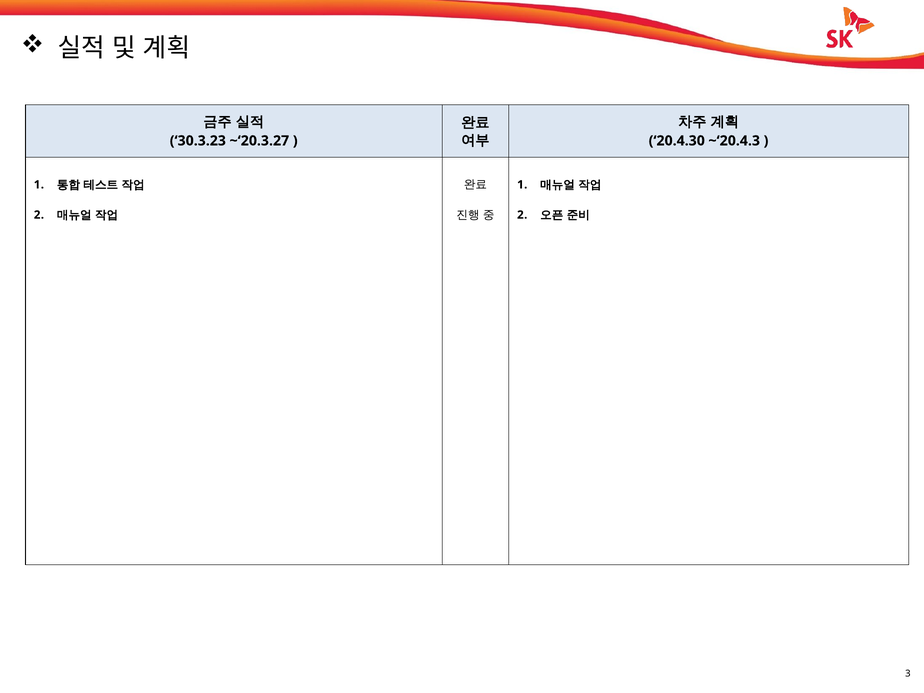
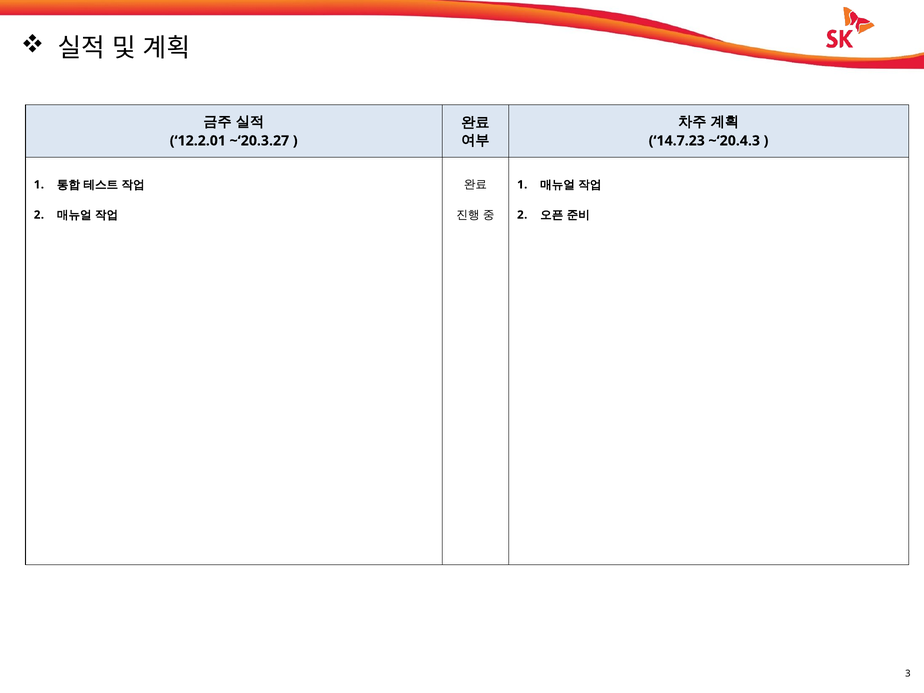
30.3.23: 30.3.23 -> 12.2.01 (198, 141)
20.4.30: 20.4.30 -> 14.7.23 (677, 141)
